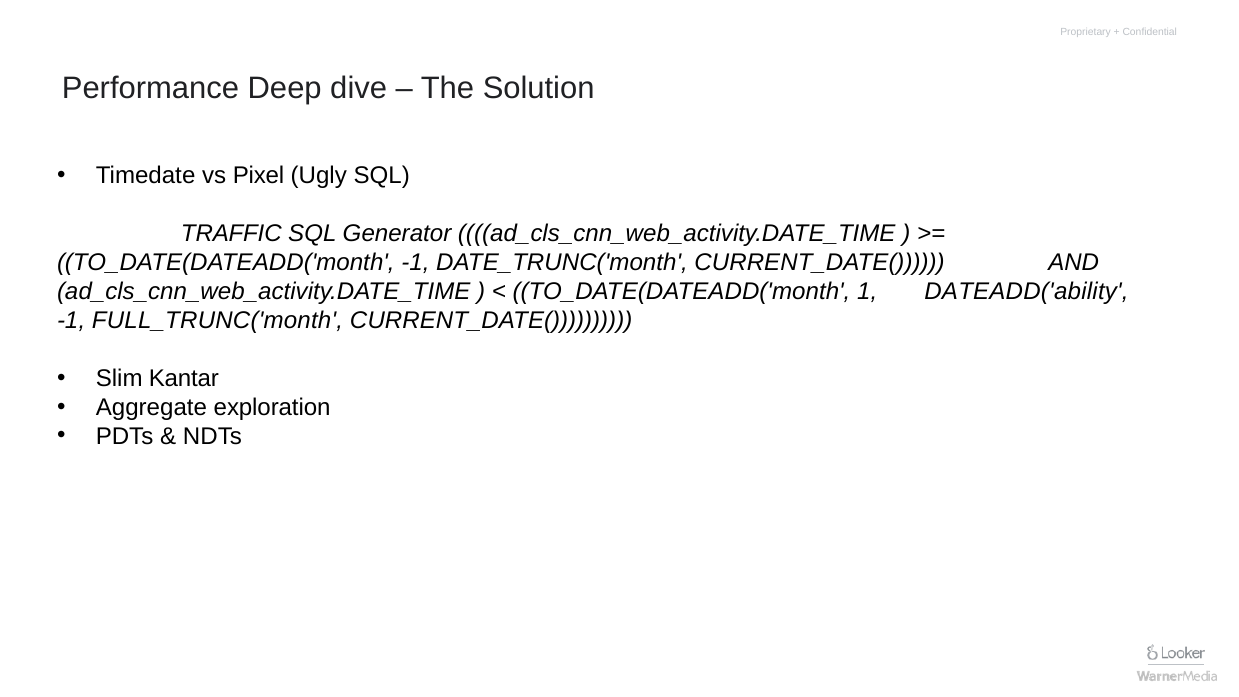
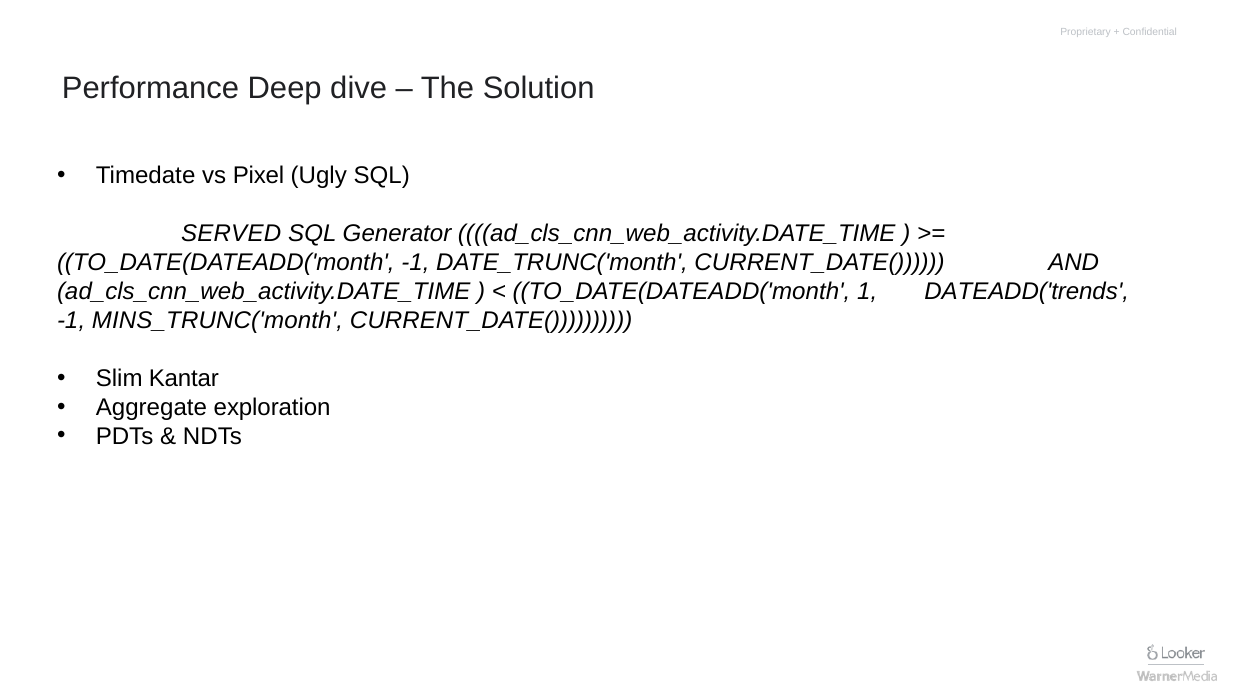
TRAFFIC: TRAFFIC -> SERVED (231, 234)
DATEADD('ability: DATEADD('ability -> DATEADD('trends (1027, 292)
FULL_TRUNC('month: FULL_TRUNC('month -> MINS_TRUNC('month (218, 321)
